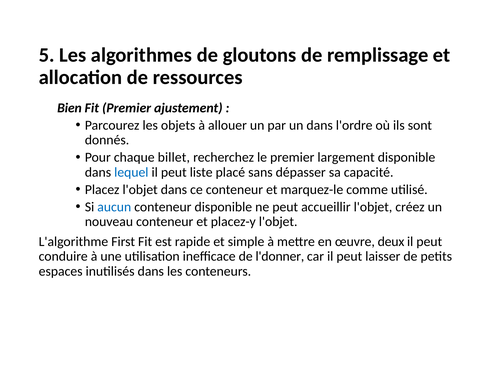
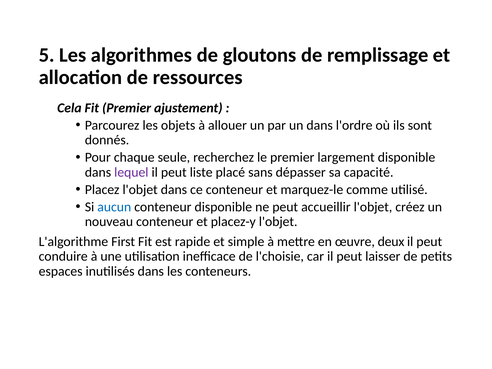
Bien: Bien -> Cela (69, 108)
billet: billet -> seule (174, 157)
lequel colour: blue -> purple (131, 172)
l'donner: l'donner -> l'choisie (280, 256)
